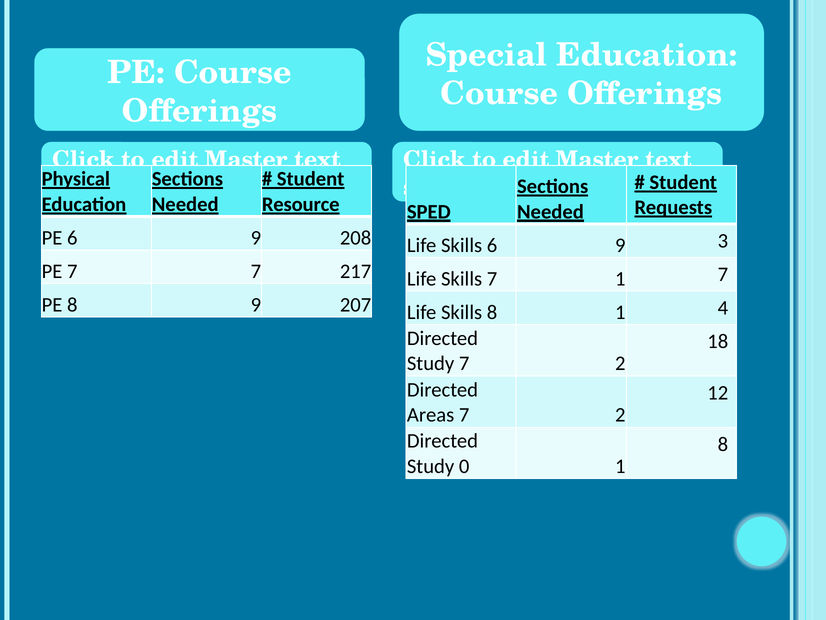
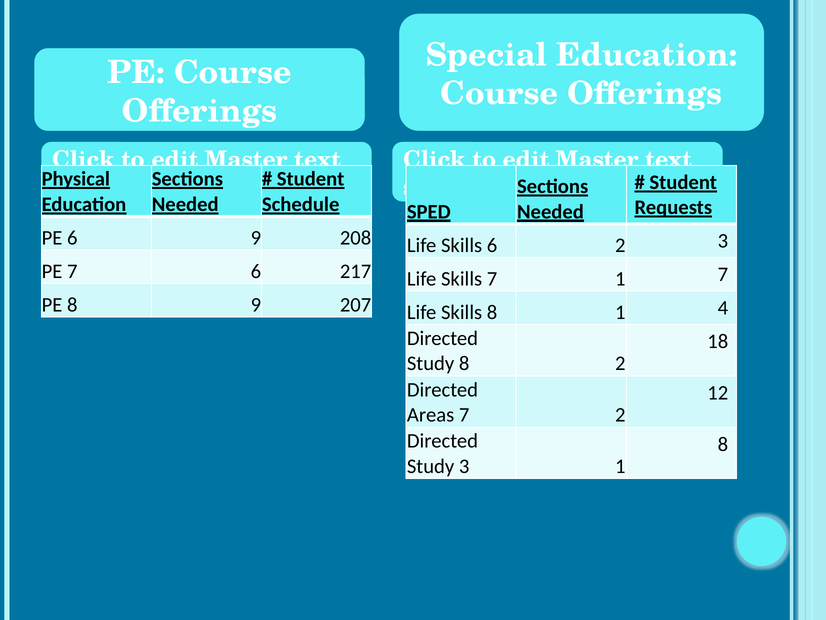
Resource: Resource -> Schedule (301, 204)
Skills 6 9: 9 -> 2 (620, 245)
7 7: 7 -> 6 (256, 271)
Study 7: 7 -> 8 (464, 363)
Study 0: 0 -> 3 (464, 466)
